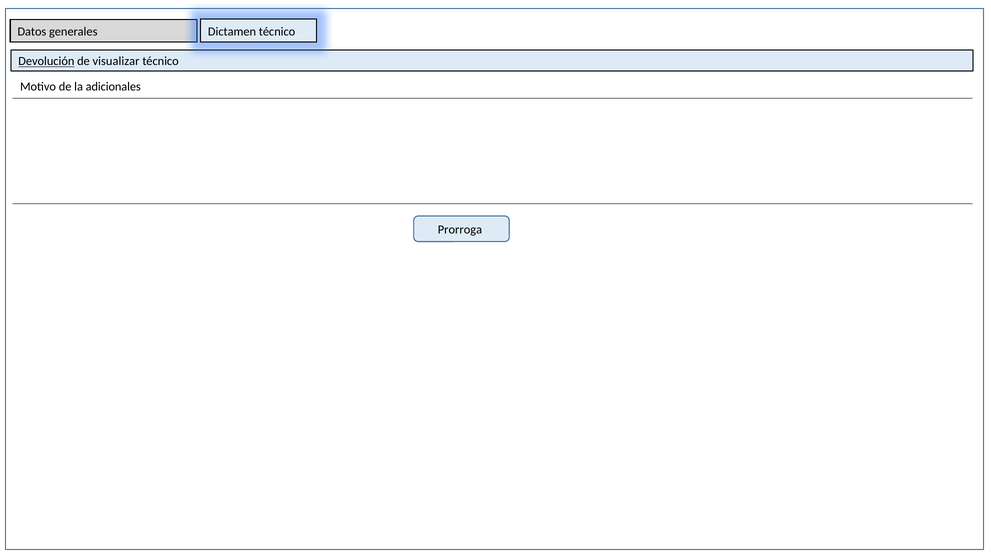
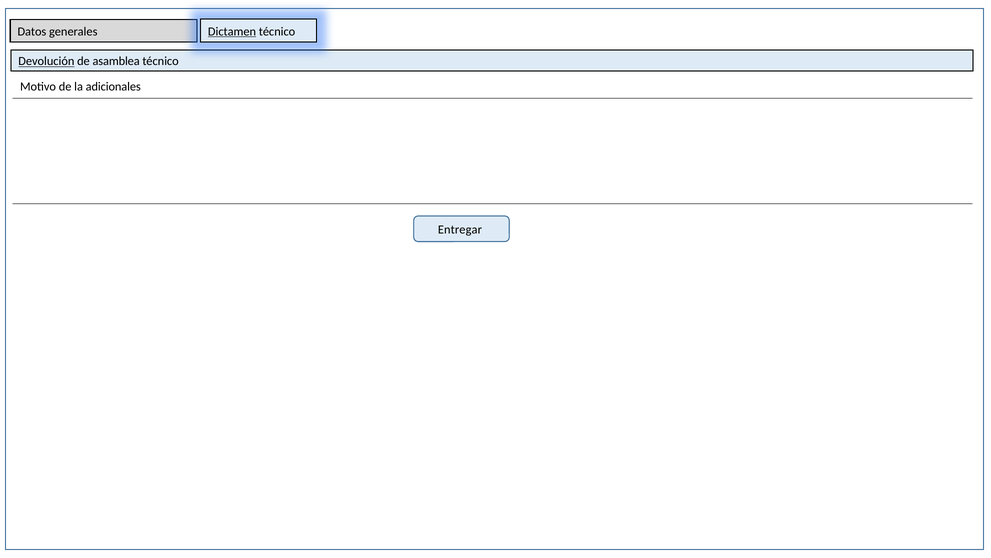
Dictamen underline: none -> present (232, 31)
visualizar: visualizar -> asamblea (116, 61)
Prorroga: Prorroga -> Entregar (460, 229)
